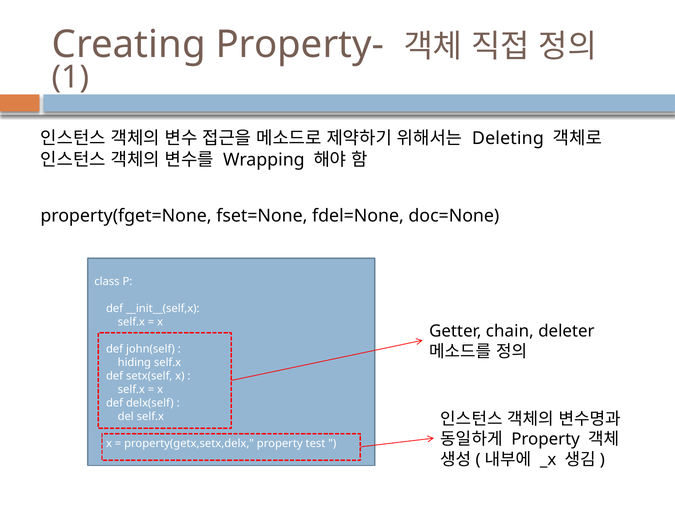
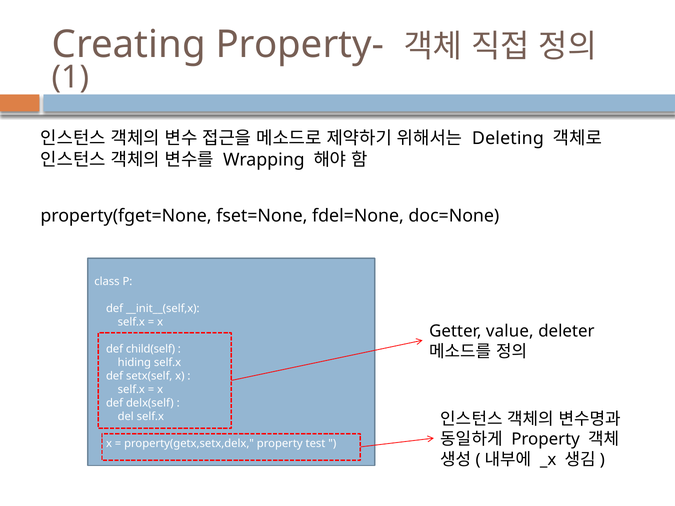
chain: chain -> value (510, 332)
john(self: john(self -> child(self (150, 349)
